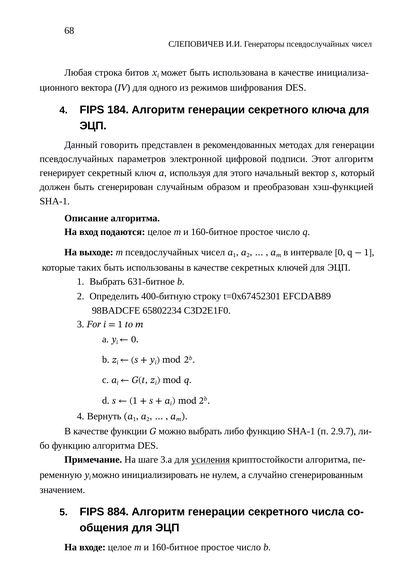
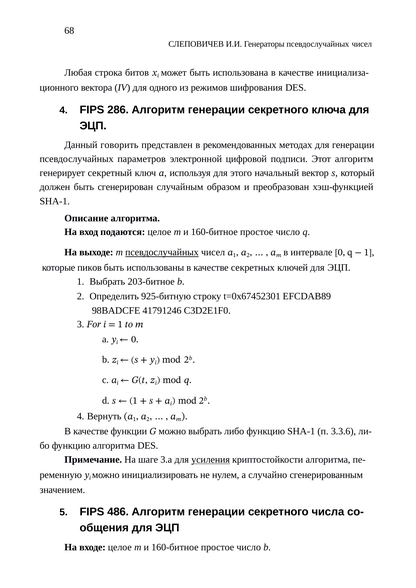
184: 184 -> 286 (118, 110)
псевдослучайных underline: none -> present (162, 253)
таких: таких -> пиков (90, 268)
631-битное: 631-битное -> 203-битное (151, 282)
400-битную: 400-битную -> 925-битную (166, 297)
65802234: 65802234 -> 41791246 (162, 311)
2.9.7: 2.9.7 -> 3.3.6 (343, 432)
884: 884 -> 486 (118, 512)
